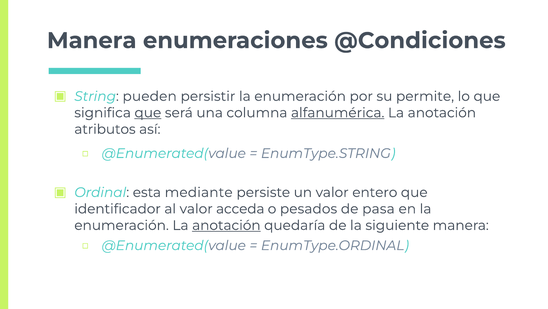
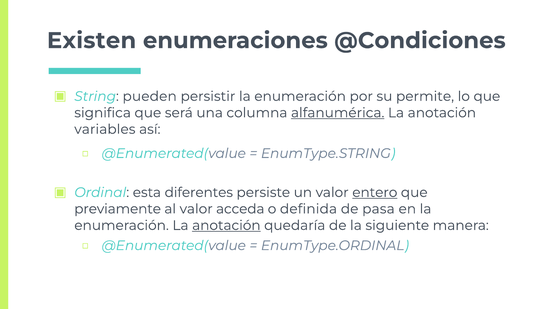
Manera: Manera -> Existen (92, 40)
que underline: present -> none (148, 113)
atributos: atributos -> variables (105, 129)
mediante: mediante -> diferentes (199, 192)
entero underline: none -> present (375, 192)
identificador: identificador -> previamente (118, 208)
pesados: pesados -> definida (308, 208)
